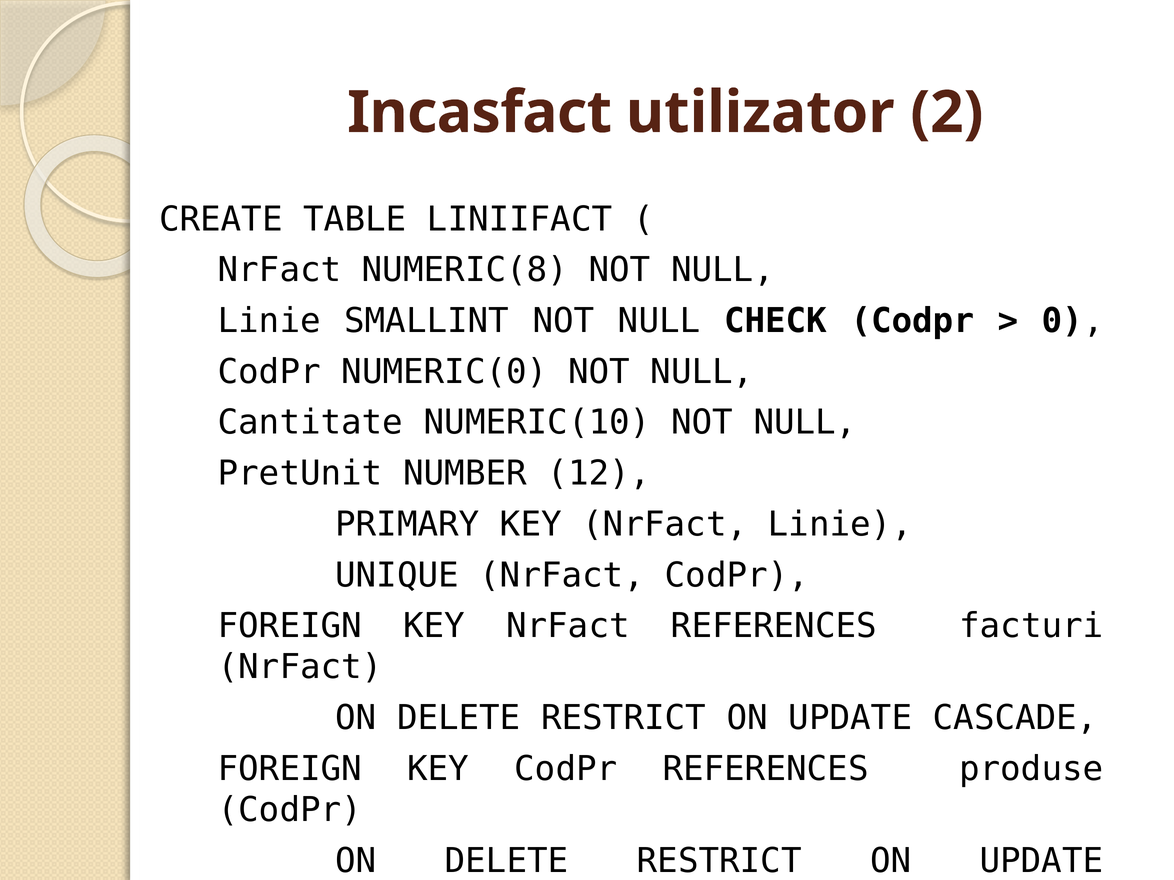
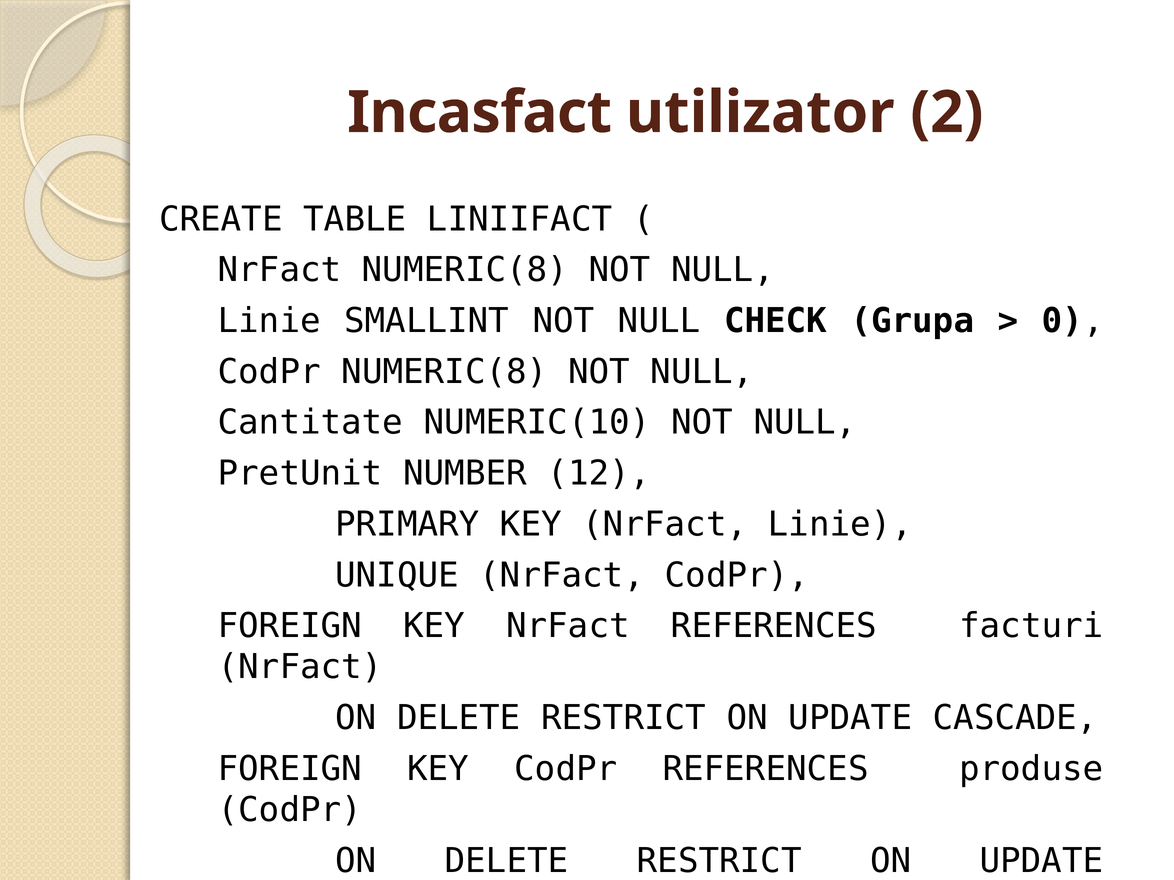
CHECK Codpr: Codpr -> Grupa (912, 321)
CodPr NUMERIC(0: NUMERIC(0 -> NUMERIC(8 (444, 372)
